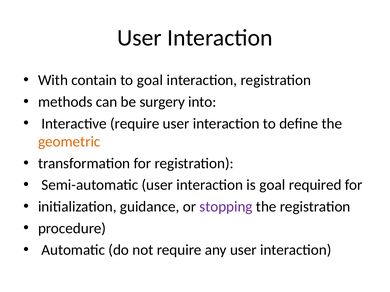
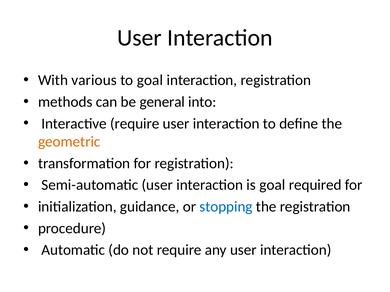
contain: contain -> various (94, 80)
surgery: surgery -> general (162, 102)
stopping colour: purple -> blue (226, 207)
